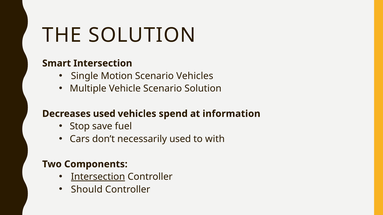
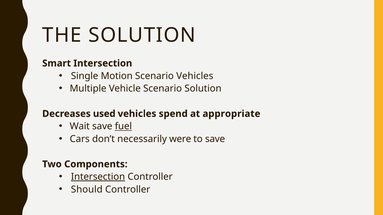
information: information -> appropriate (231, 114)
Stop: Stop -> Wait (80, 127)
fuel underline: none -> present (123, 127)
necessarily used: used -> were (180, 139)
to with: with -> save (215, 139)
